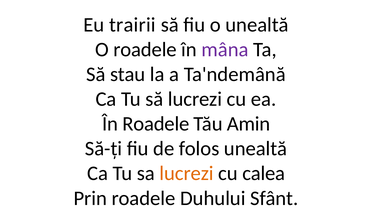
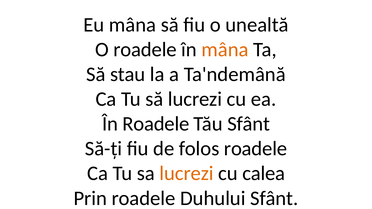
Eu trairii: trairii -> mâna (132, 25)
mâna colour: purple -> orange (225, 50)
Tău Amin: Amin -> Sfânt (249, 124)
folos unealtă: unealtă -> roadele (256, 149)
